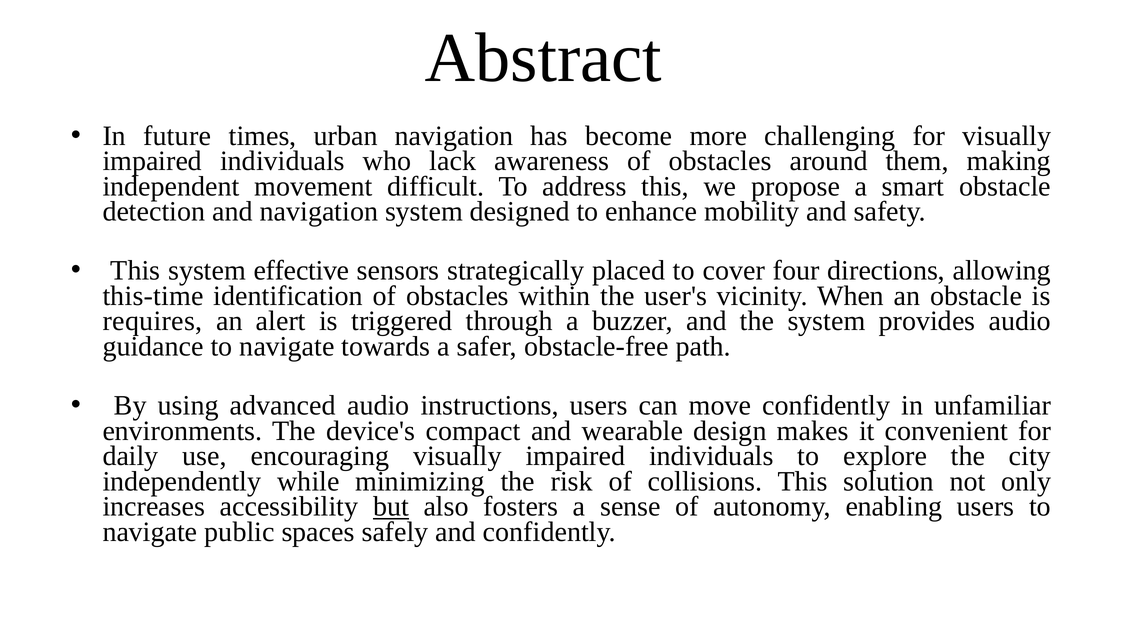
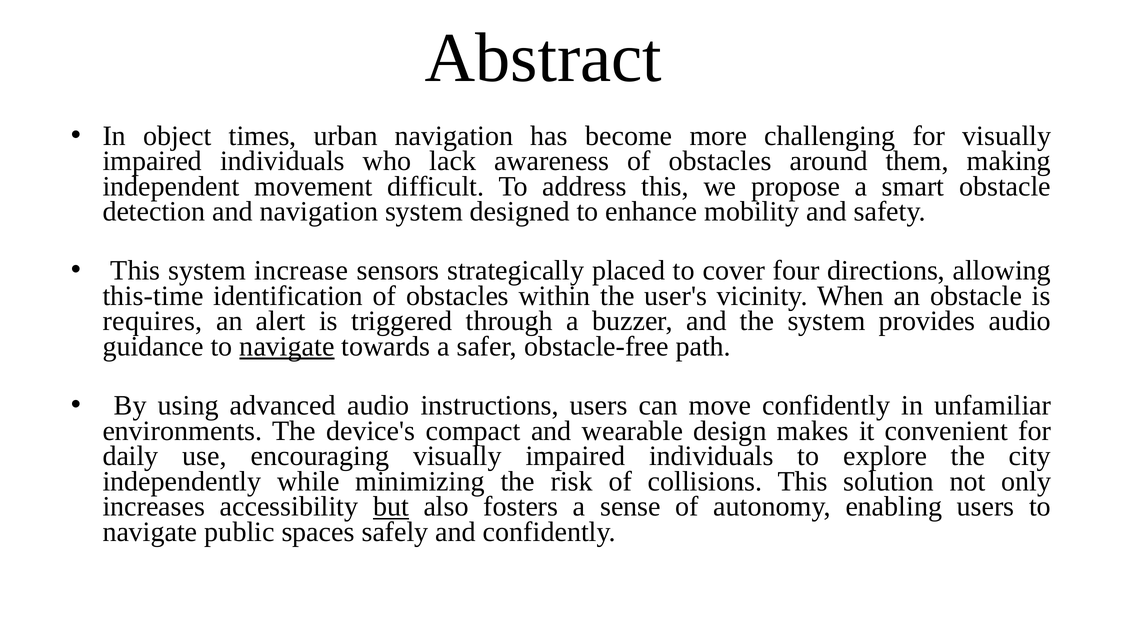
future: future -> object (177, 136)
effective: effective -> increase (301, 271)
navigate underline: none -> present (287, 346)
